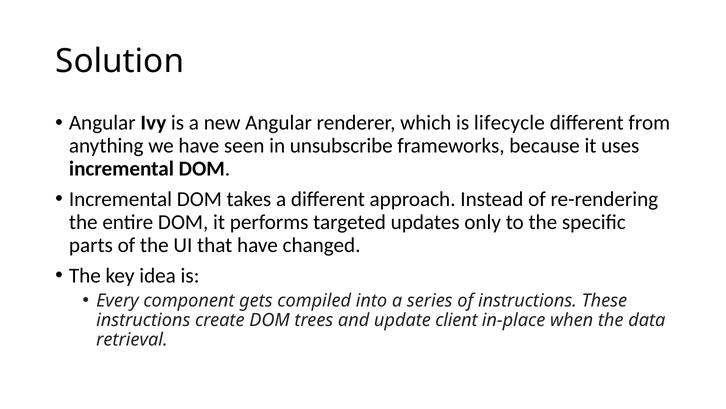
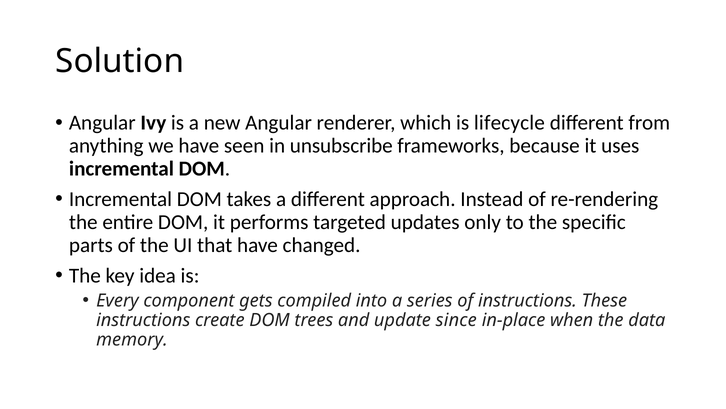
client: client -> since (456, 320)
retrieval: retrieval -> memory (132, 339)
